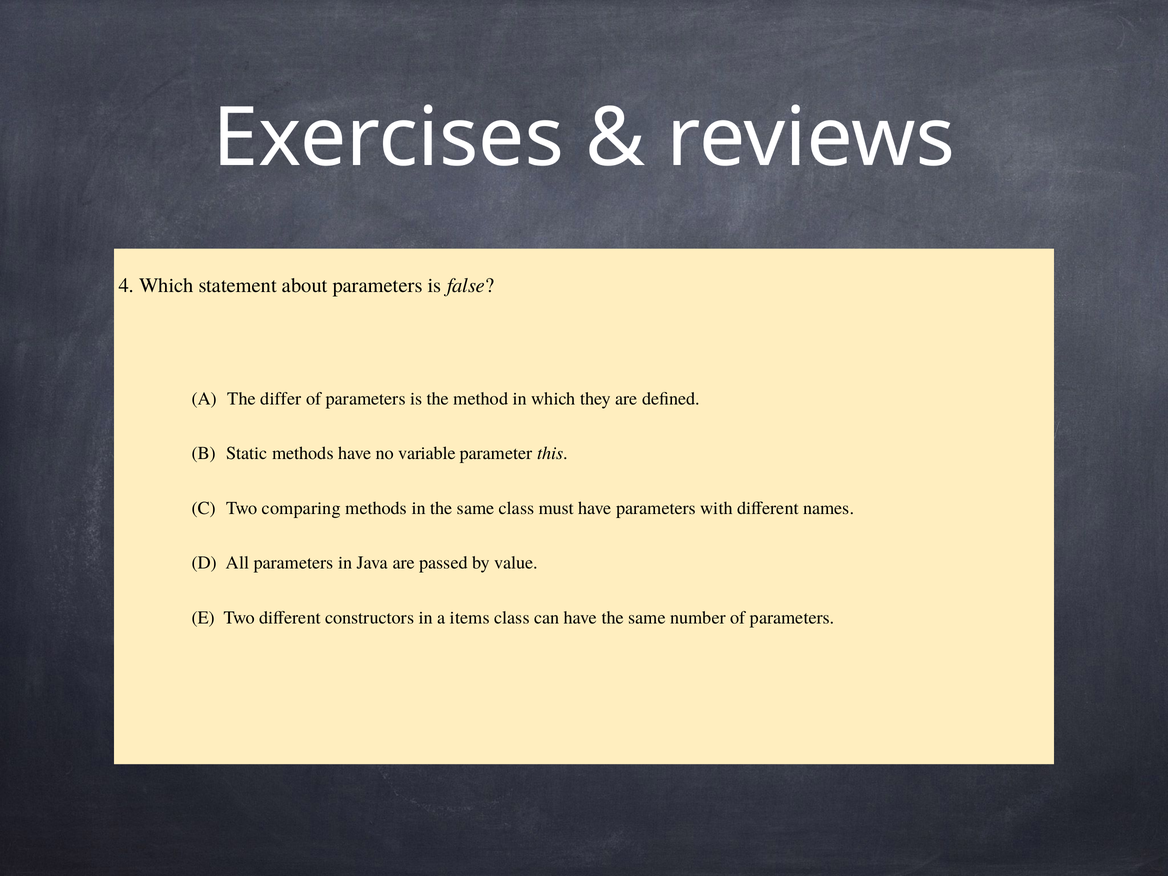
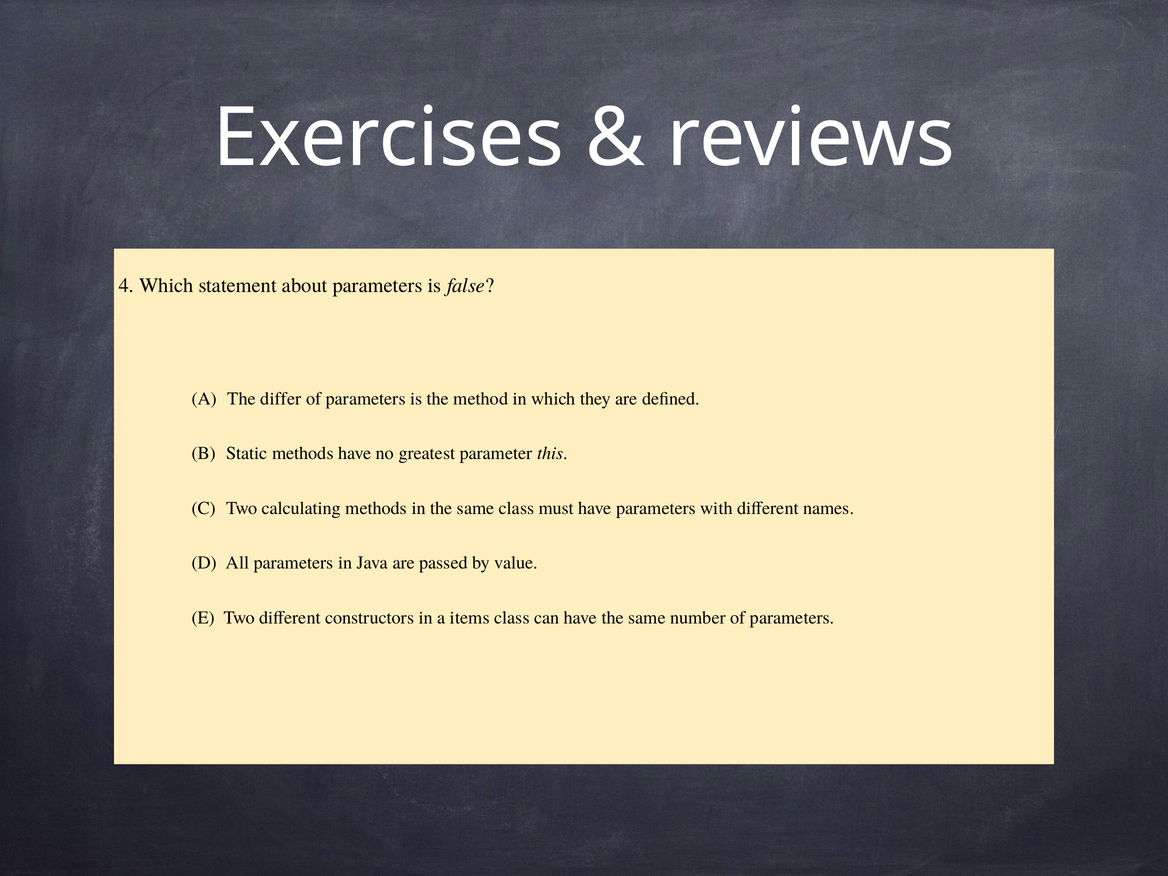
variable: variable -> greatest (427, 453)
comparing: comparing -> calculating (301, 508)
